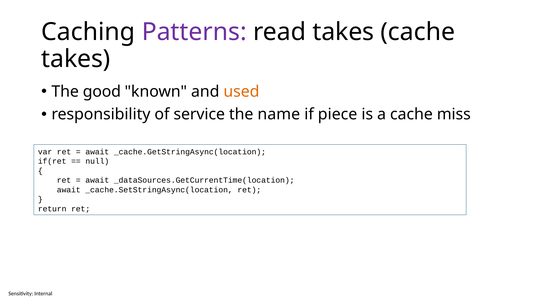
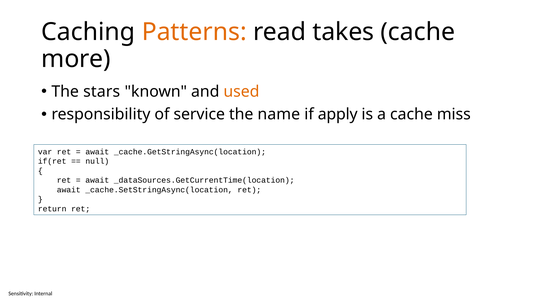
Patterns colour: purple -> orange (194, 32)
takes: takes -> more (76, 59)
good: good -> stars (102, 92)
piece: piece -> apply (338, 114)
